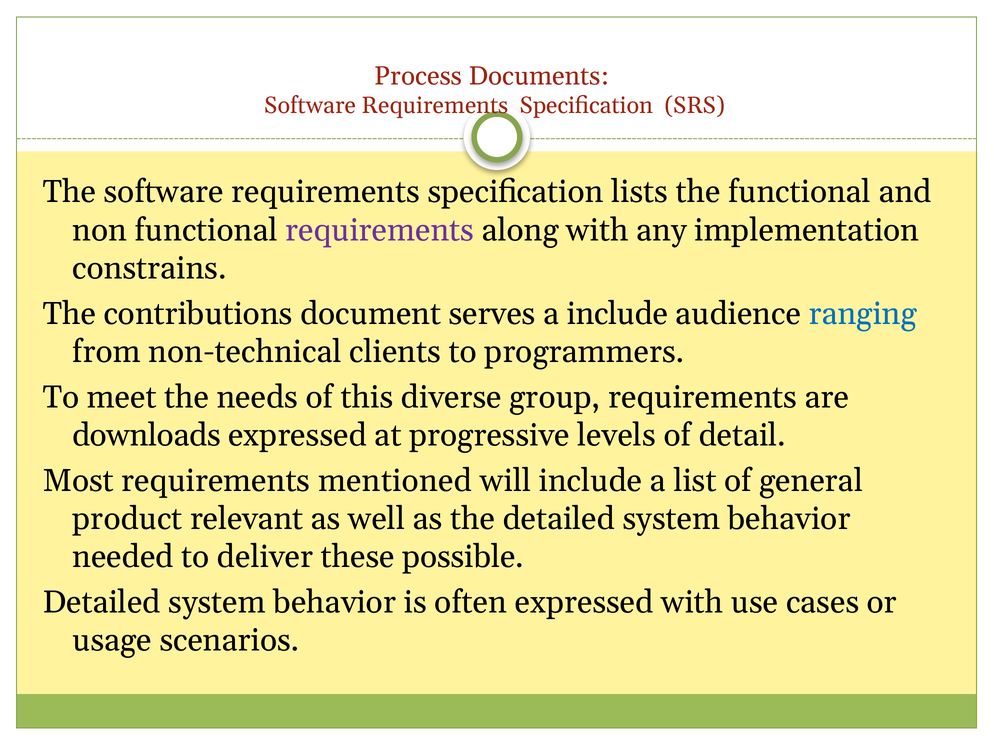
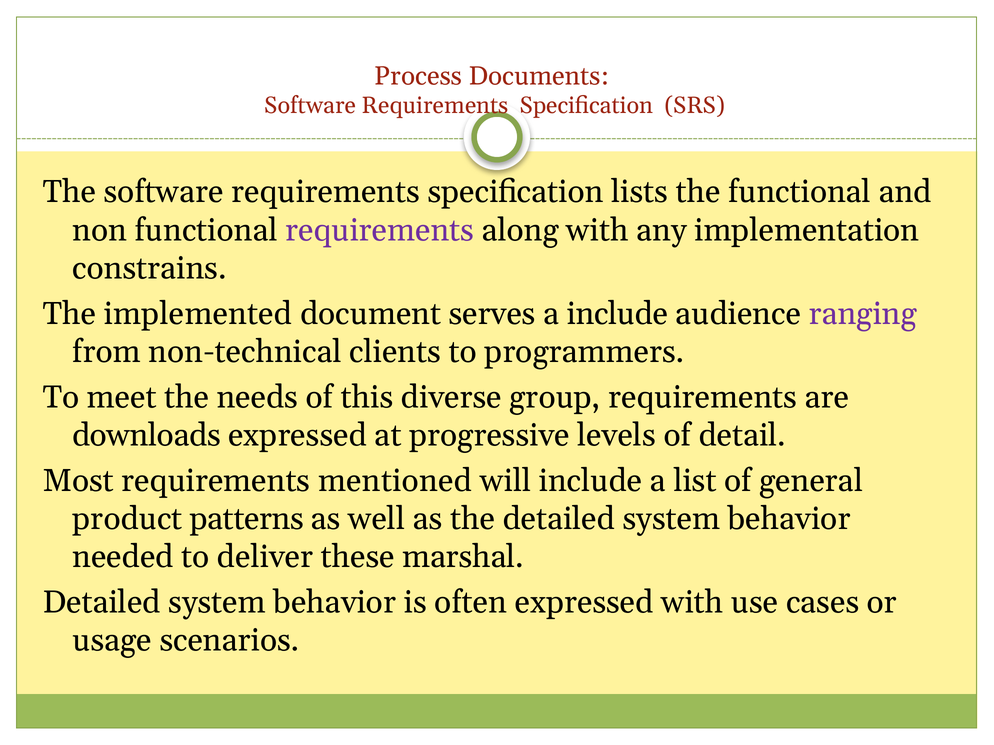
contributions: contributions -> implemented (198, 314)
ranging colour: blue -> purple (863, 314)
relevant: relevant -> patterns (247, 519)
possible: possible -> marshal (463, 557)
